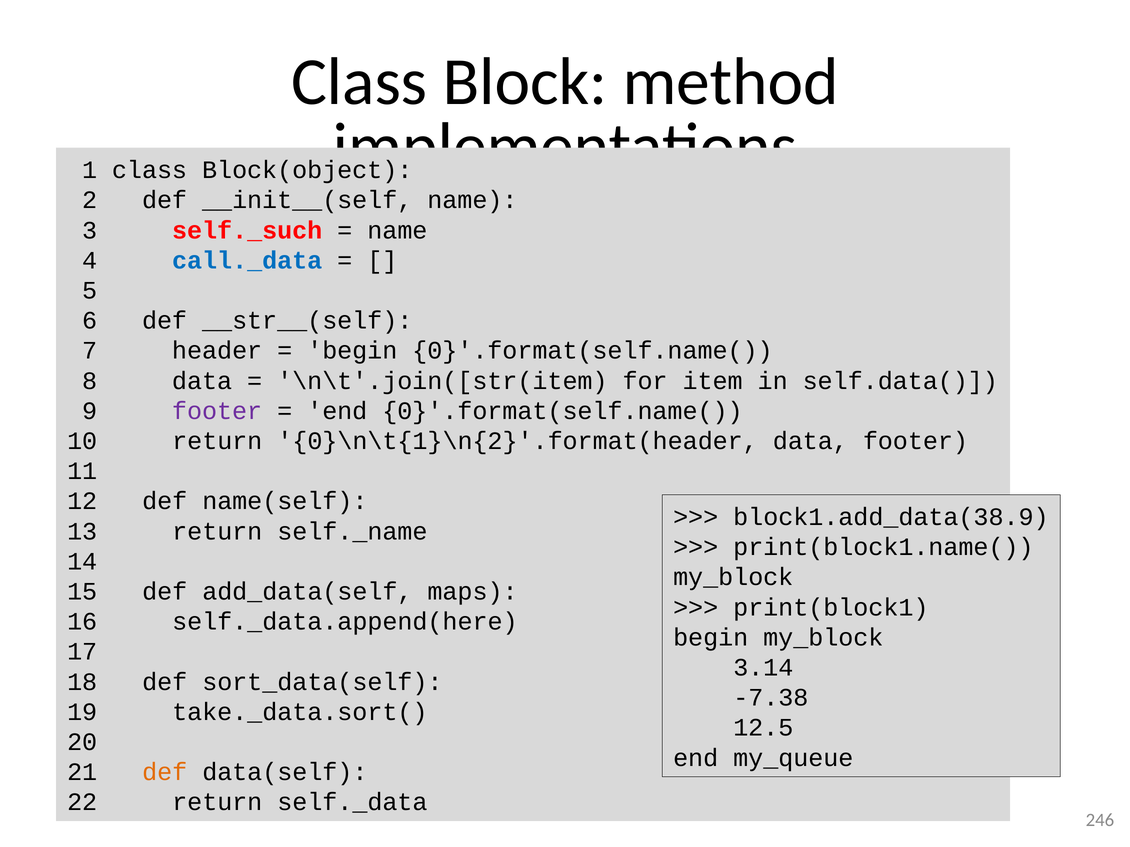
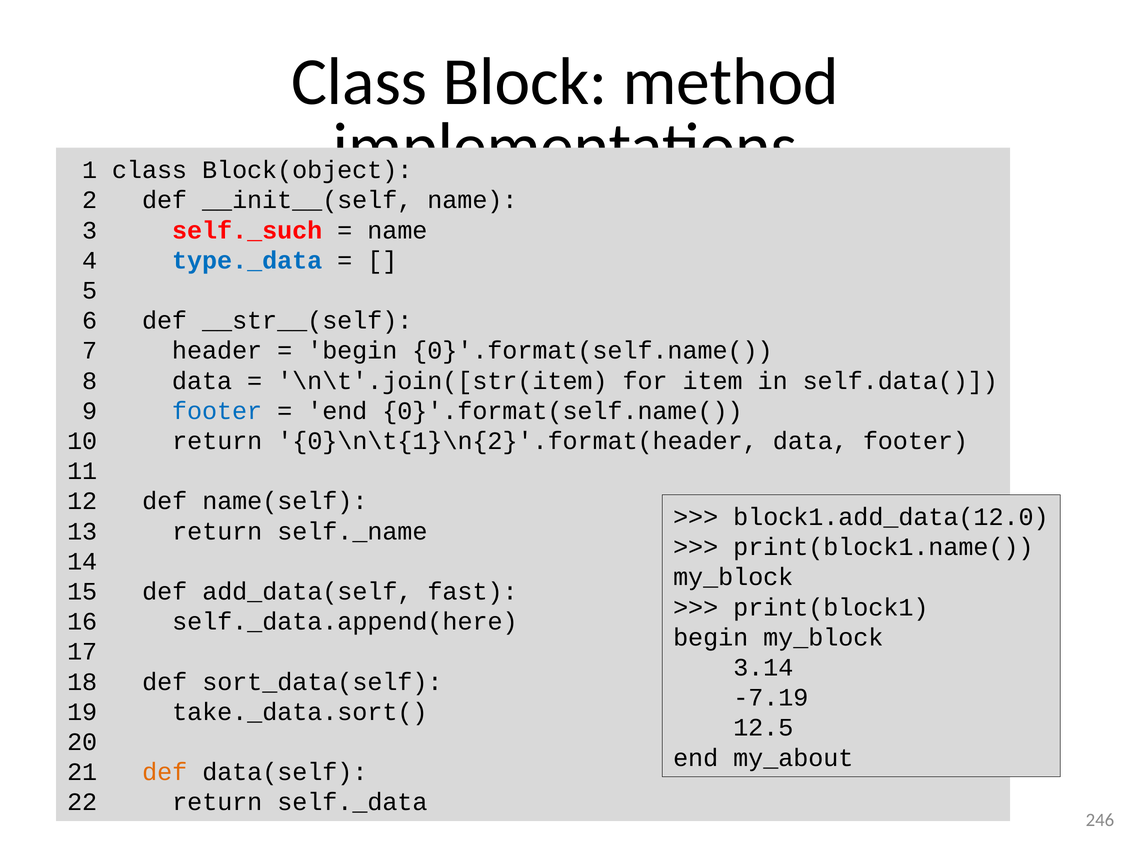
call._data: call._data -> type._data (247, 261)
footer colour: purple -> blue (217, 411)
block1.add_data(38.9: block1.add_data(38.9 -> block1.add_data(12.0 (891, 517)
maps: maps -> fast (473, 592)
-7.38: -7.38 -> -7.19 (771, 698)
my_queue: my_queue -> my_about (793, 758)
